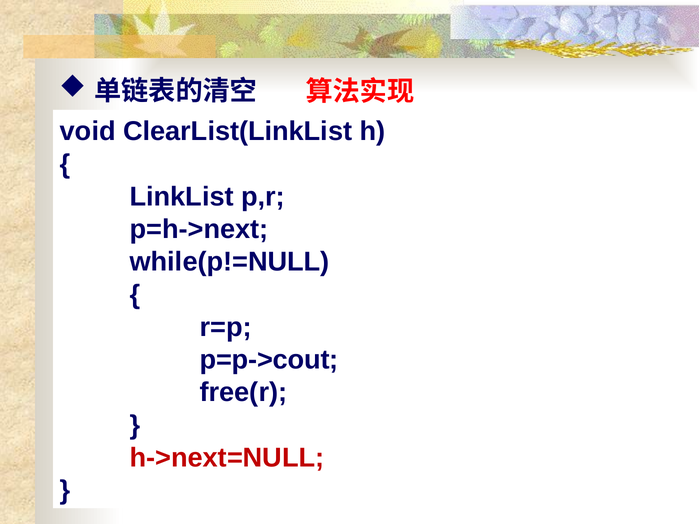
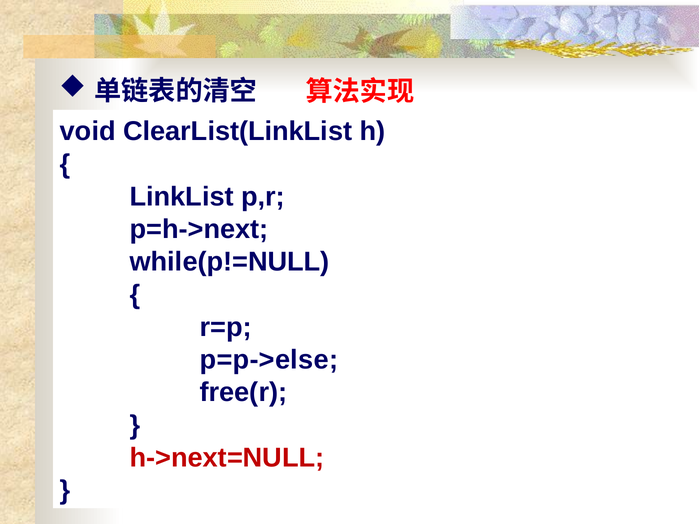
p=p->cout: p=p->cout -> p=p->else (269, 360)
